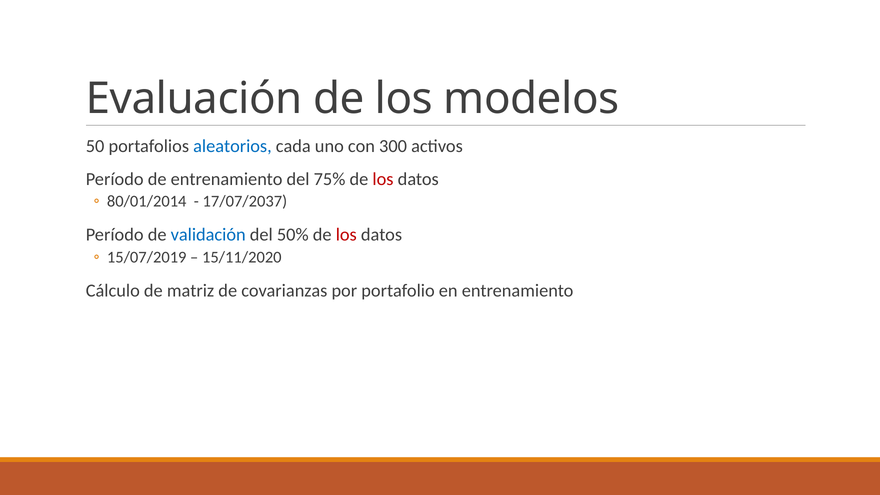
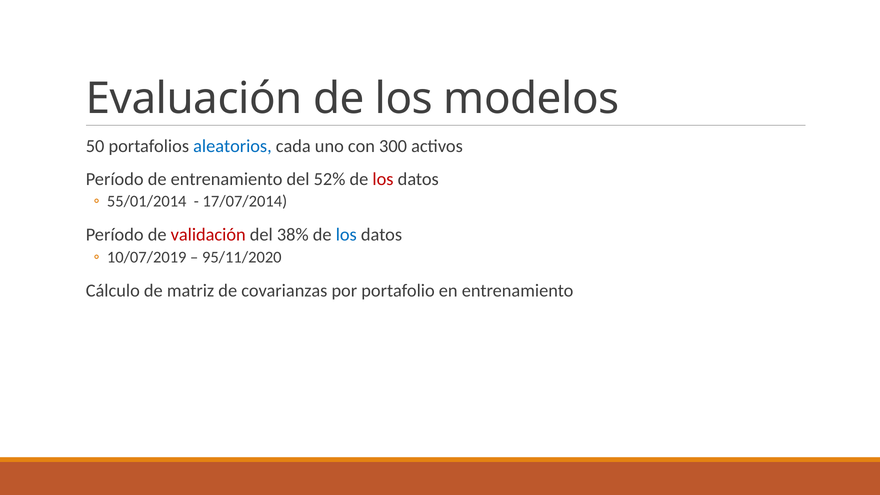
75%: 75% -> 52% (330, 179)
80/01/2014: 80/01/2014 -> 55/01/2014 (147, 201)
17/07/2037: 17/07/2037 -> 17/07/2014 (245, 201)
validación colour: blue -> red (208, 235)
50%: 50% -> 38% (293, 235)
los colour: red -> blue (346, 235)
15/07/2019: 15/07/2019 -> 10/07/2019 (147, 257)
15/11/2020: 15/11/2020 -> 95/11/2020 (242, 257)
